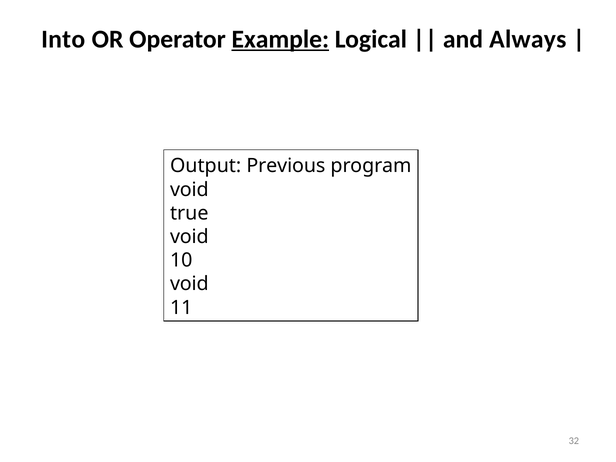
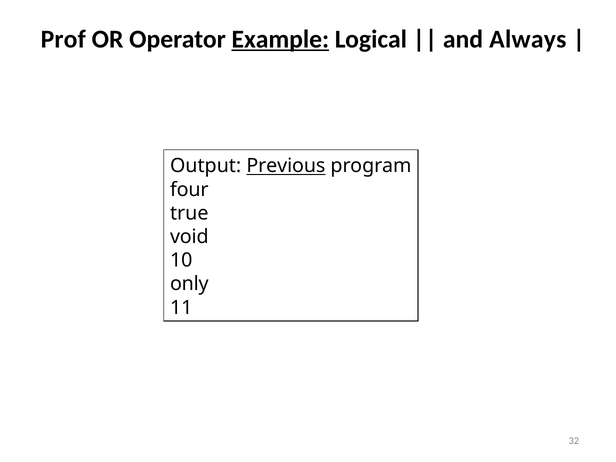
Into: Into -> Prof (63, 39)
Previous underline: none -> present (286, 166)
void: void -> four (189, 190)
void: void -> only (189, 284)
